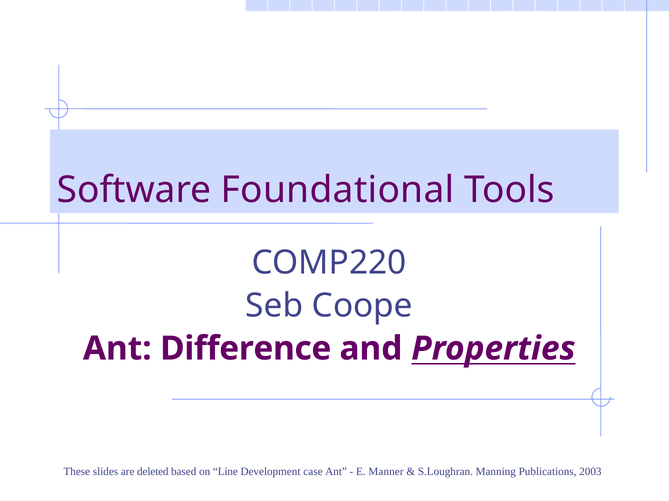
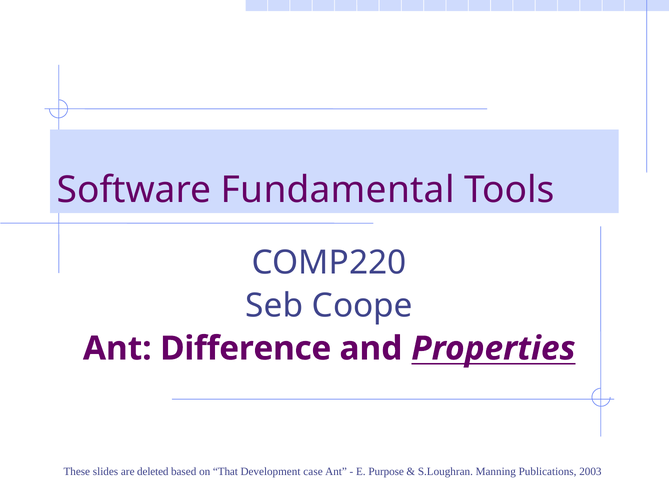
Foundational: Foundational -> Fundamental (338, 190)
Line: Line -> That (225, 472)
Manner: Manner -> Purpose (386, 472)
